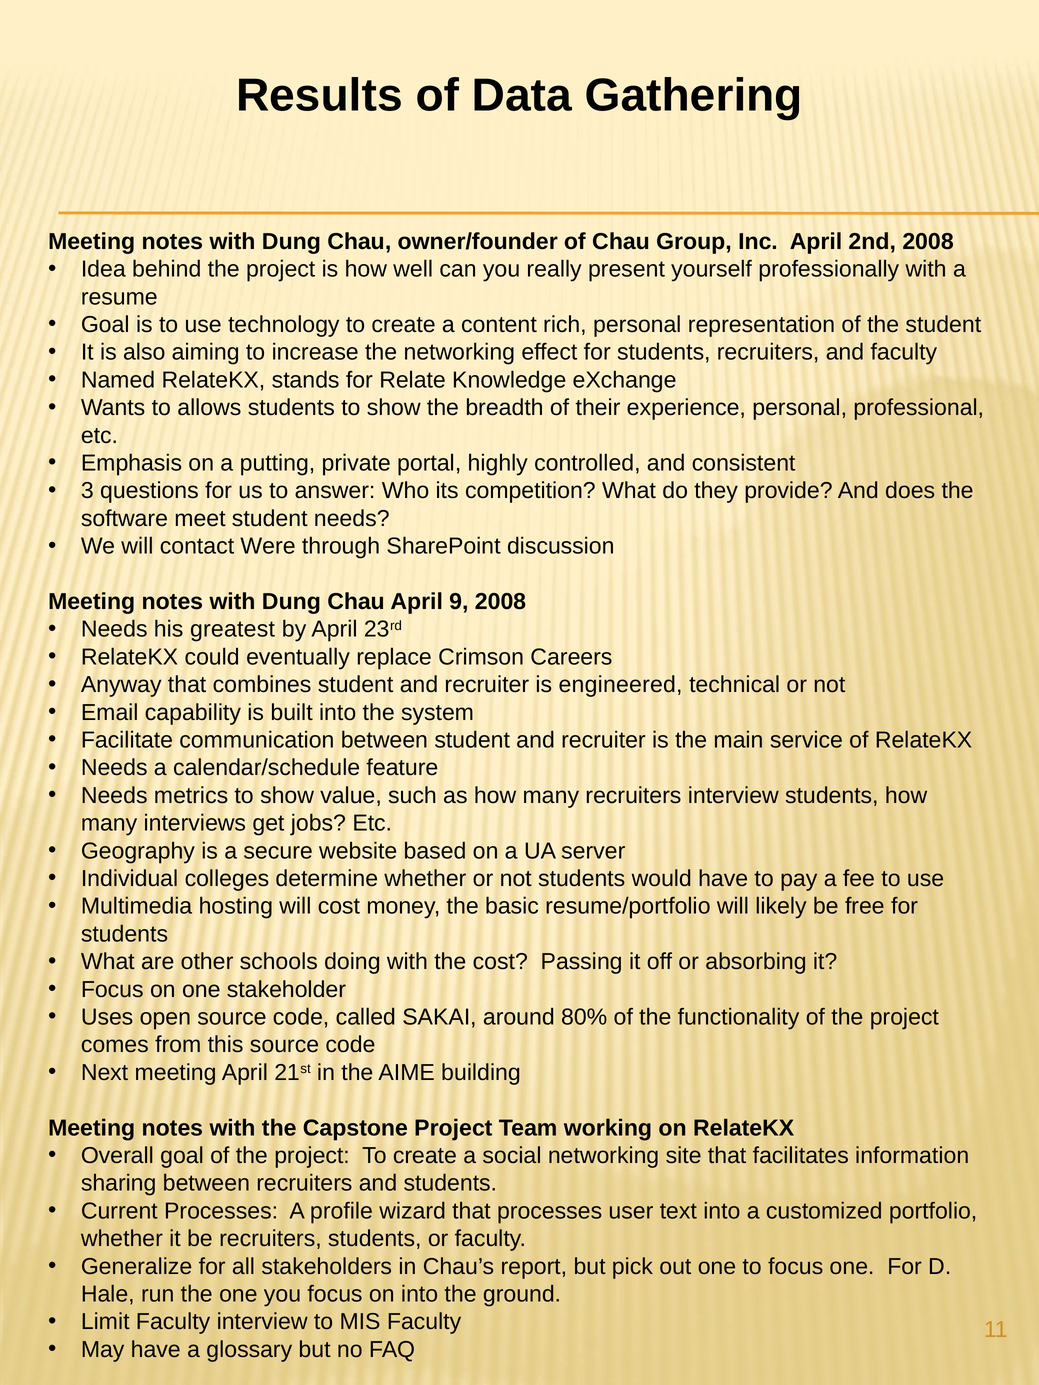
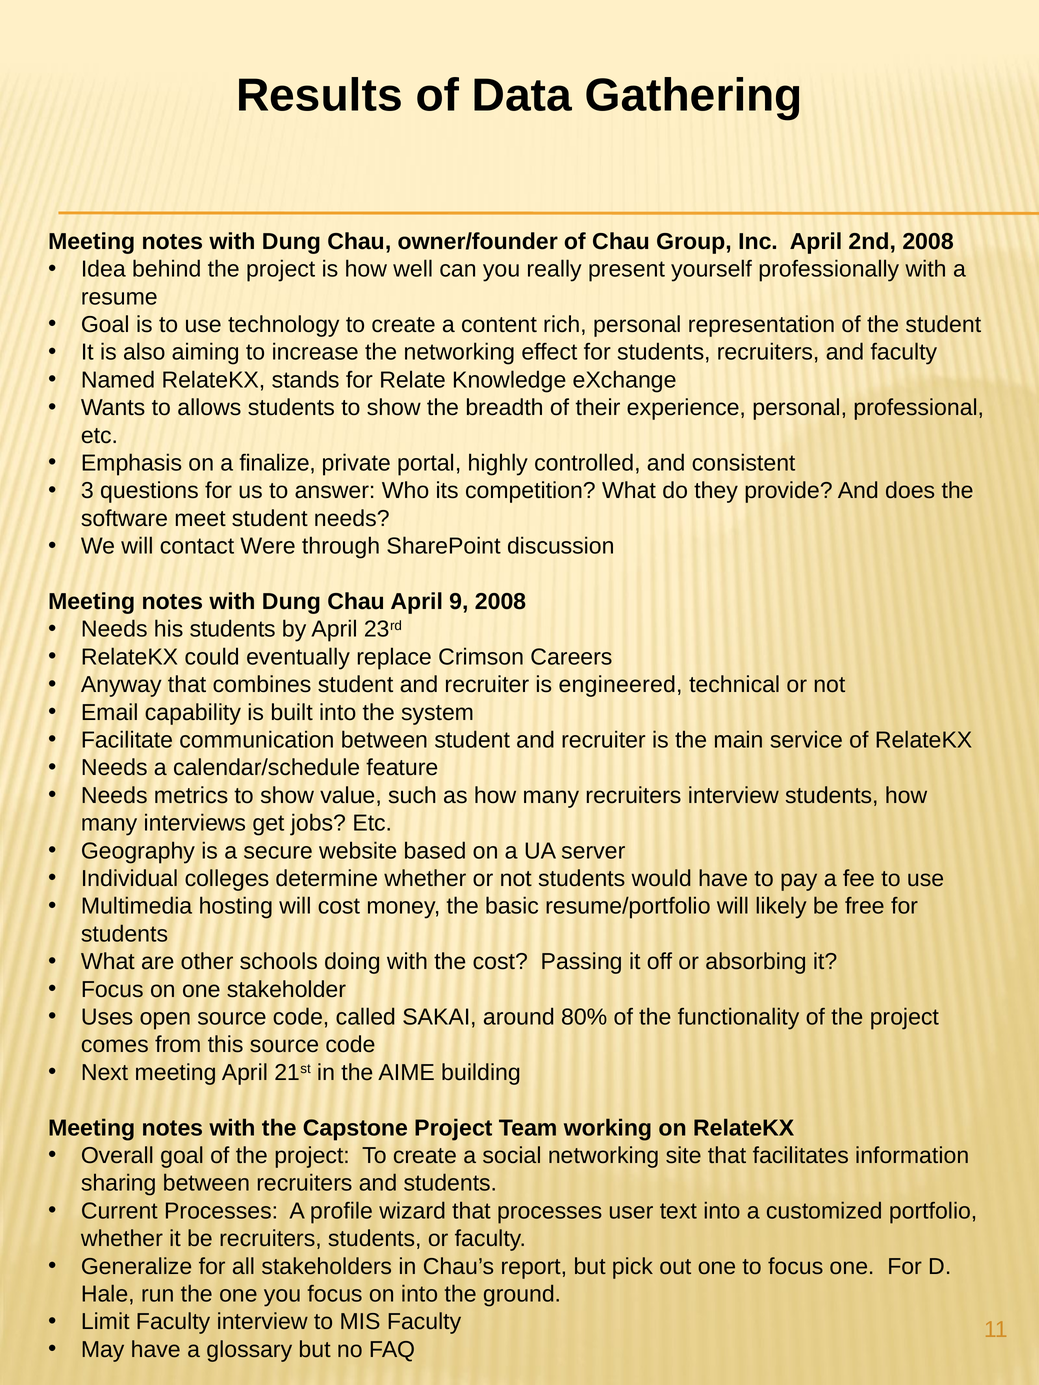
putting: putting -> finalize (278, 463)
his greatest: greatest -> students (233, 629)
